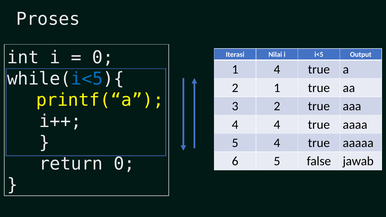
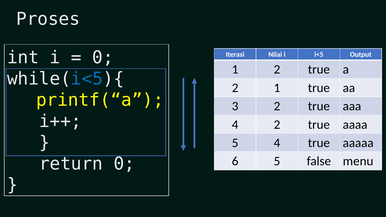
1 4: 4 -> 2 (277, 70)
4 4: 4 -> 2 (277, 125)
jawab: jawab -> menu (358, 161)
